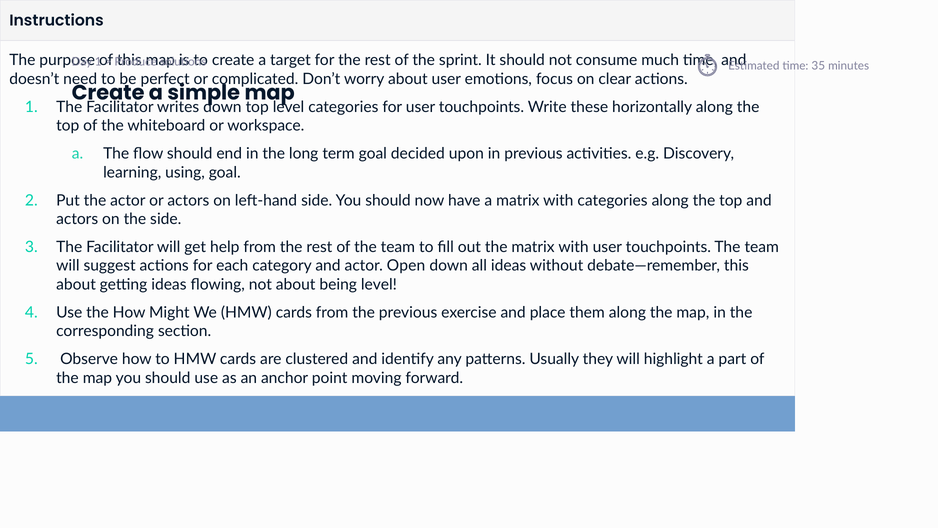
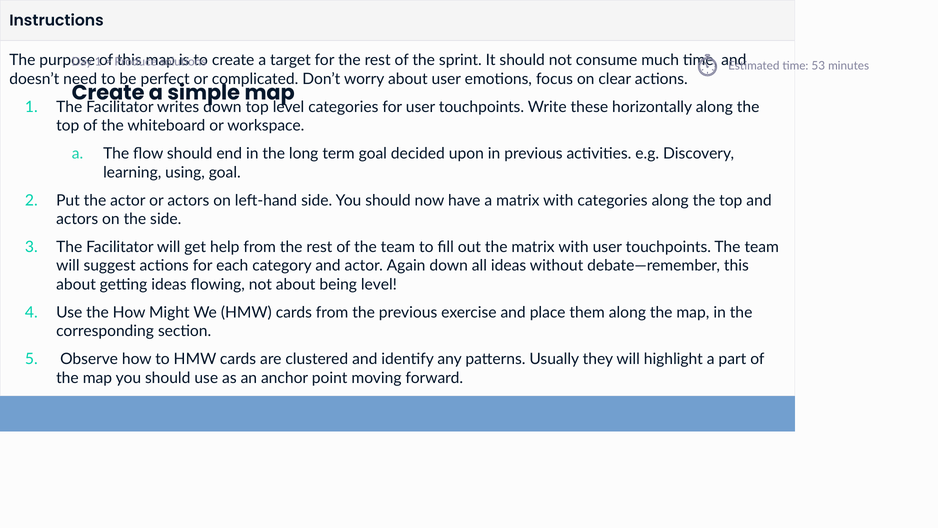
35: 35 -> 53 (818, 66)
Open: Open -> Again (406, 266)
